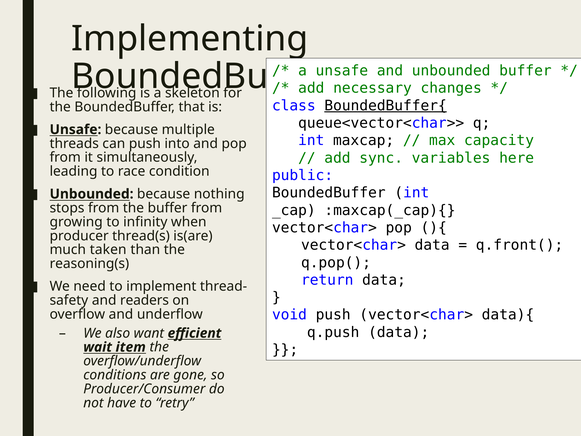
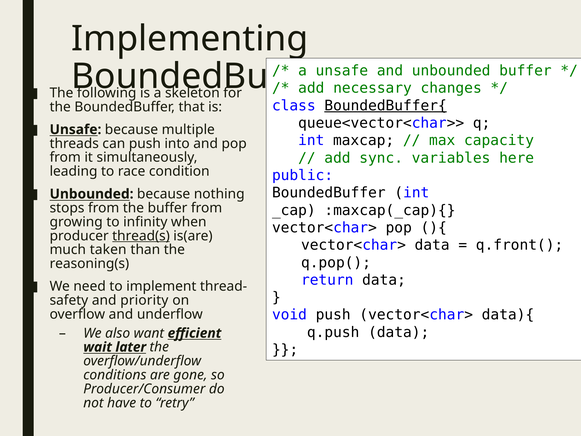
thread(s underline: none -> present (141, 236)
readers: readers -> priority (144, 300)
item: item -> later (131, 347)
